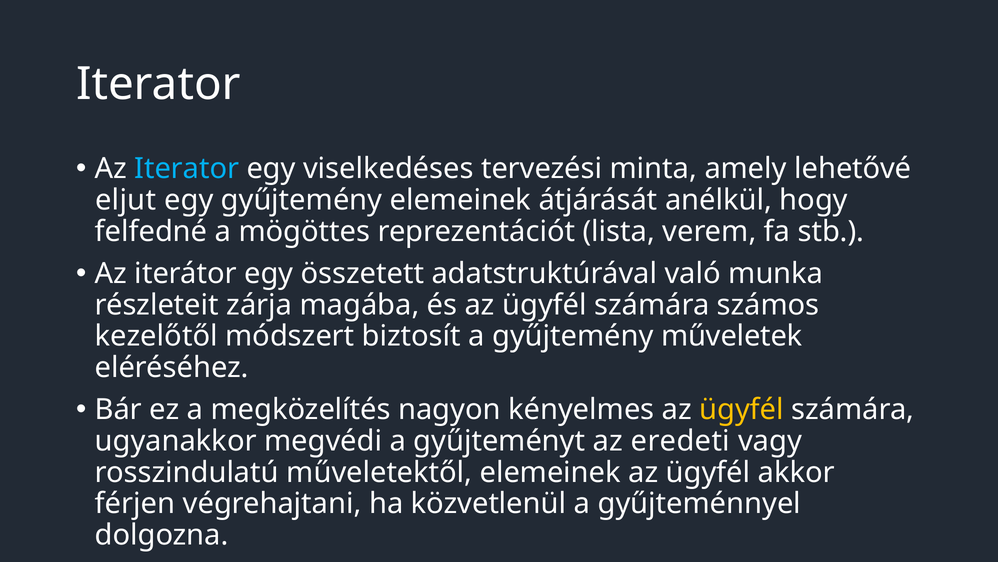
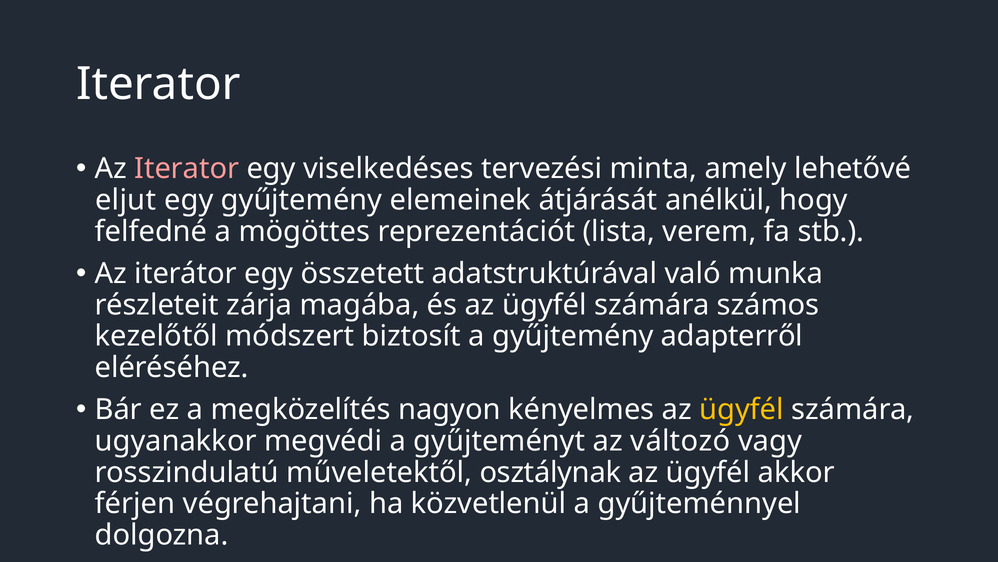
Iterator colour: light blue -> pink (187, 169)
műveletek: műveletek -> adapterről (732, 336)
eredeti: eredeti -> változó (680, 441)
műveletektől elemeinek: elemeinek -> osztálynak (550, 472)
